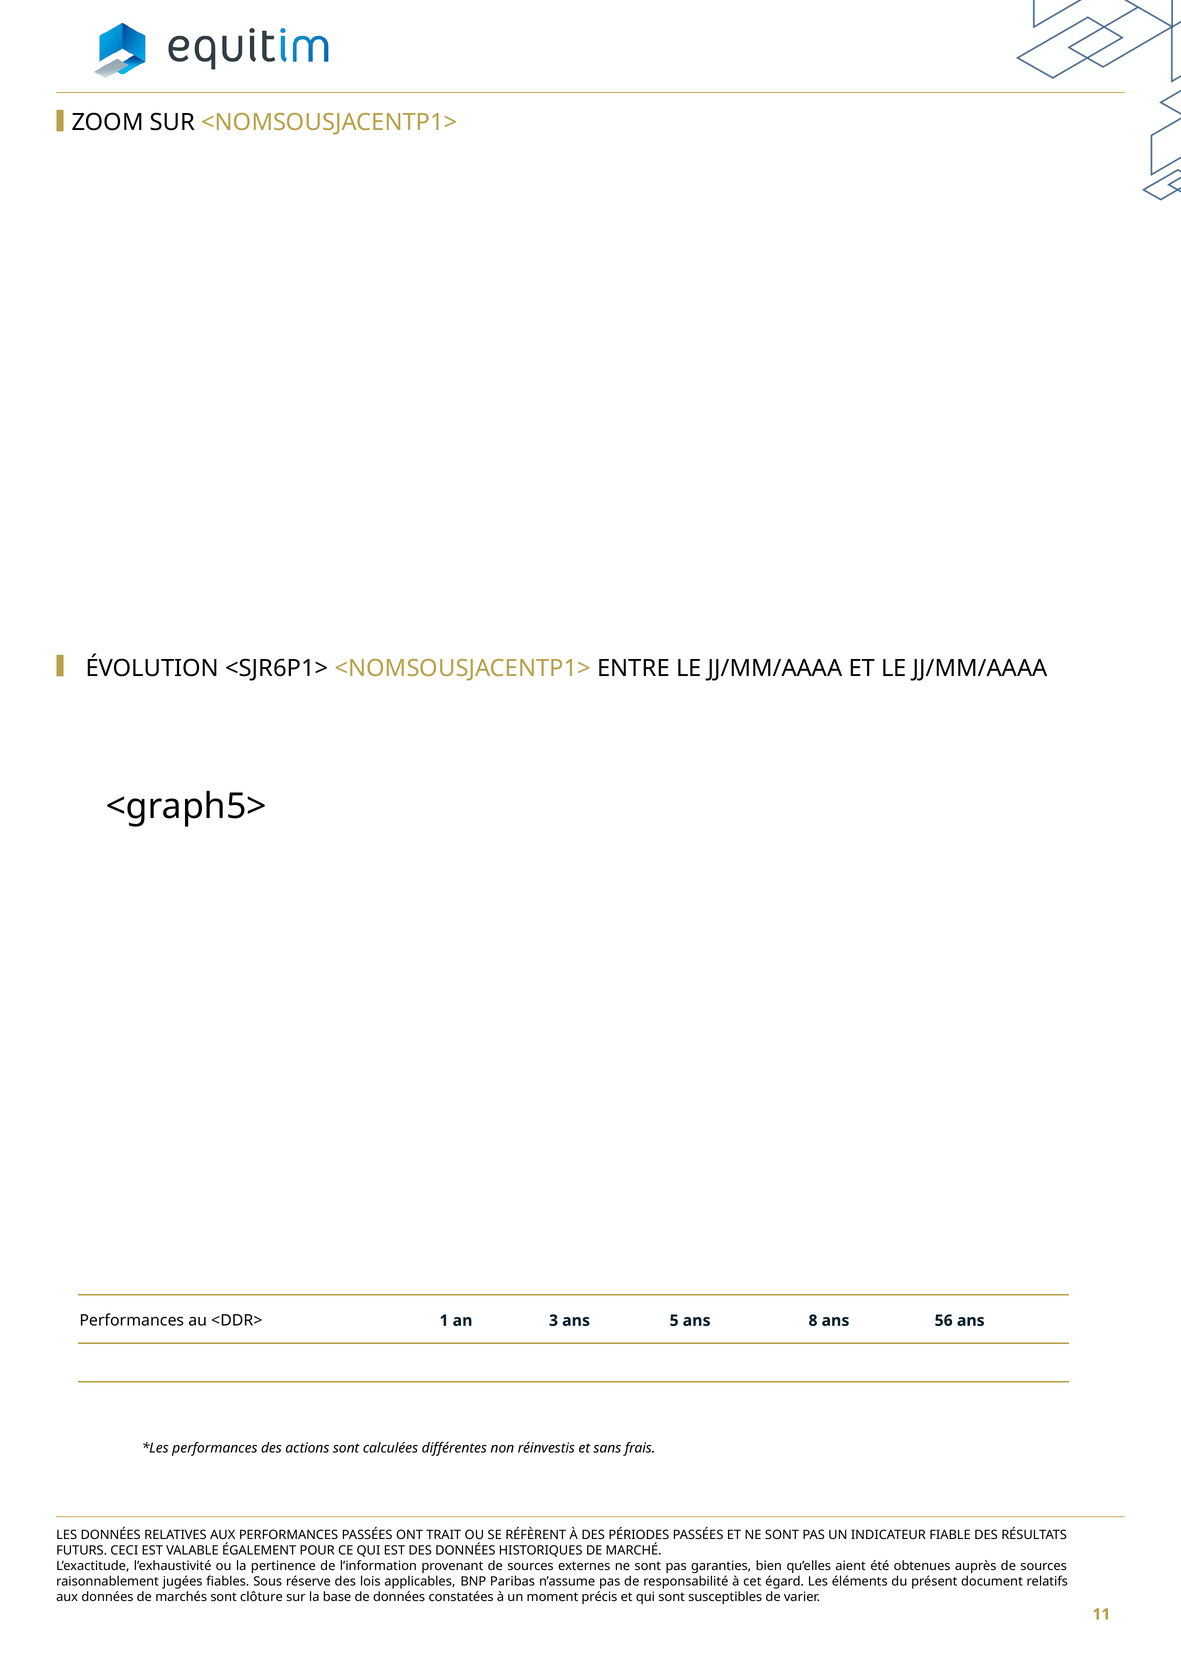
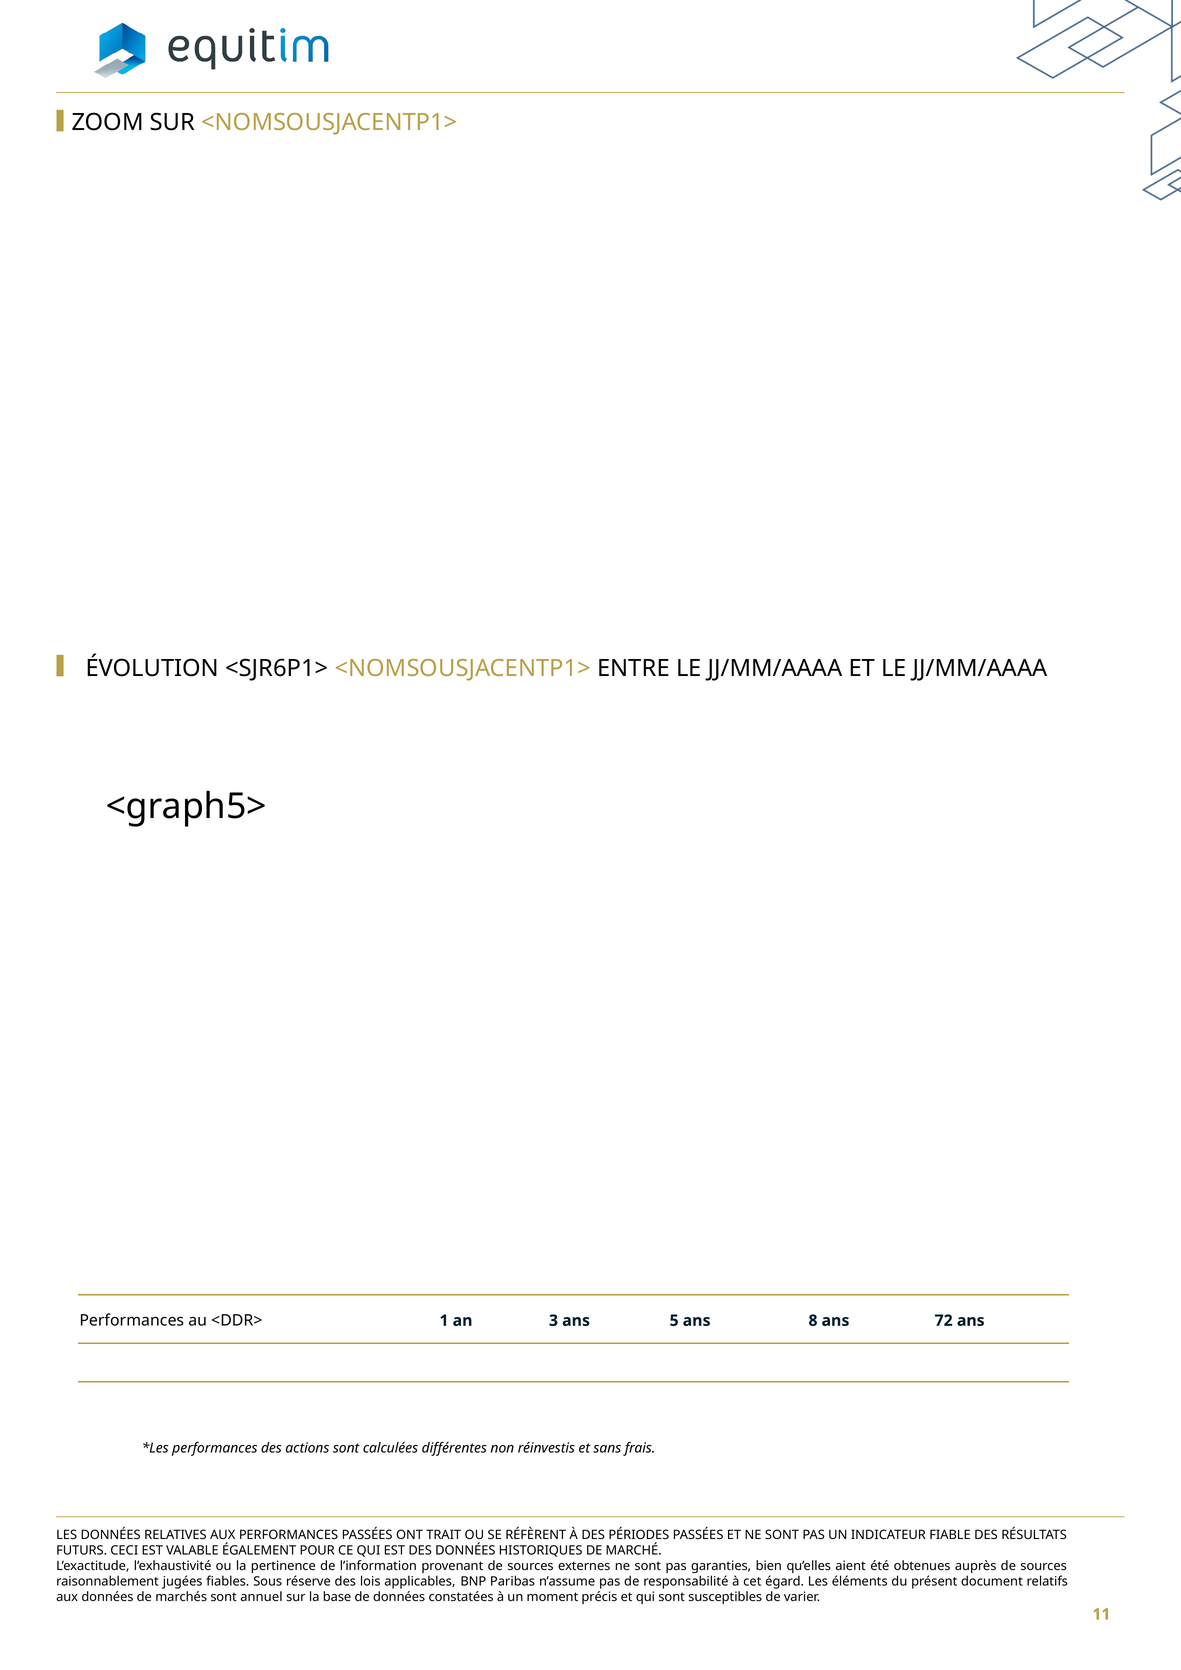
56: 56 -> 72 (944, 1321)
clôture: clôture -> annuel (261, 1597)
